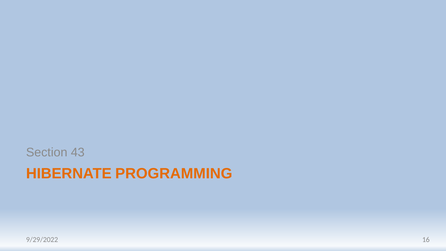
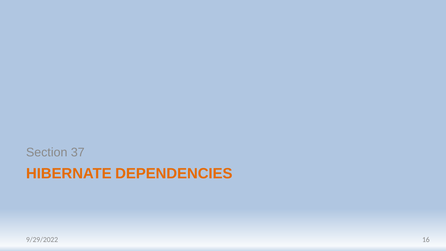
43: 43 -> 37 (78, 152)
PROGRAMMING: PROGRAMMING -> DEPENDENCIES (174, 173)
